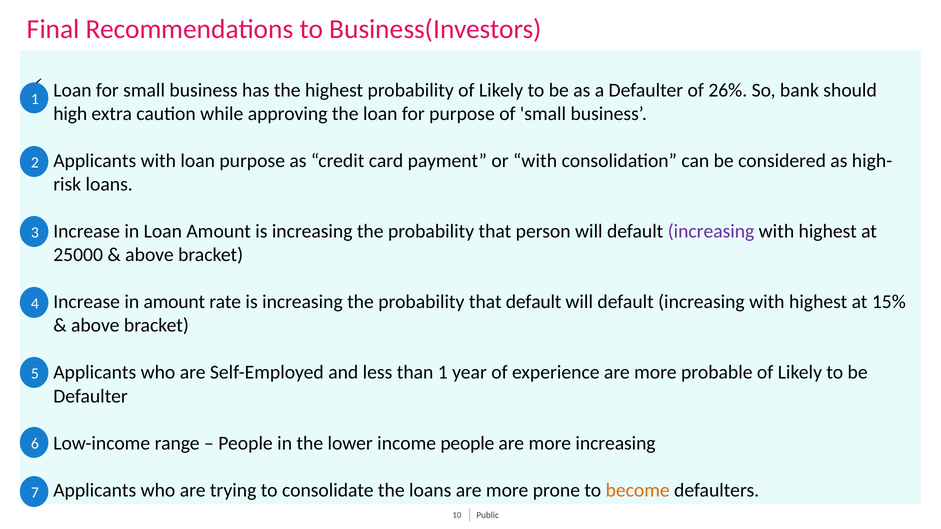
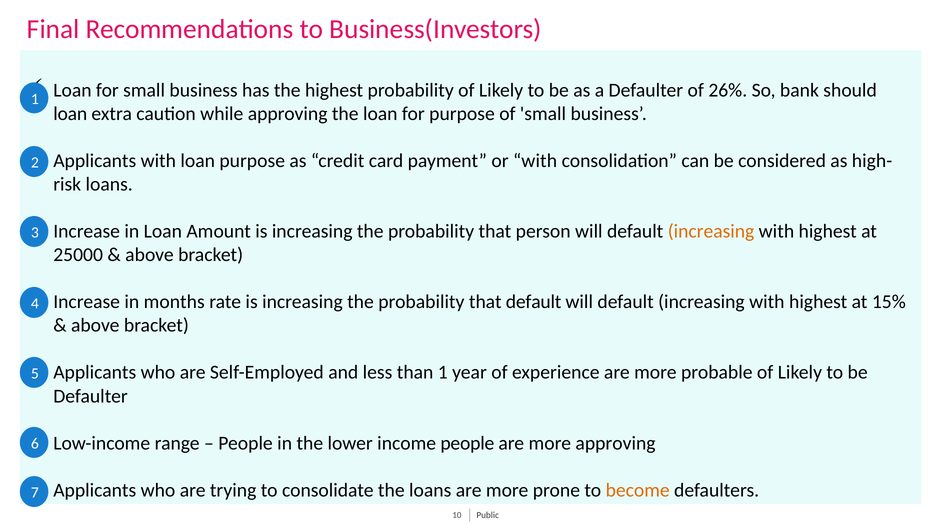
high: high -> loan (70, 114)
increasing colour: purple -> orange (711, 232)
in amount: amount -> months (174, 302)
more increasing: increasing -> approving (616, 443)
